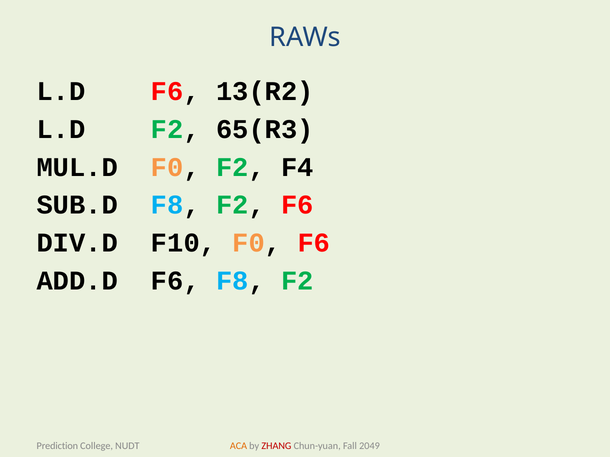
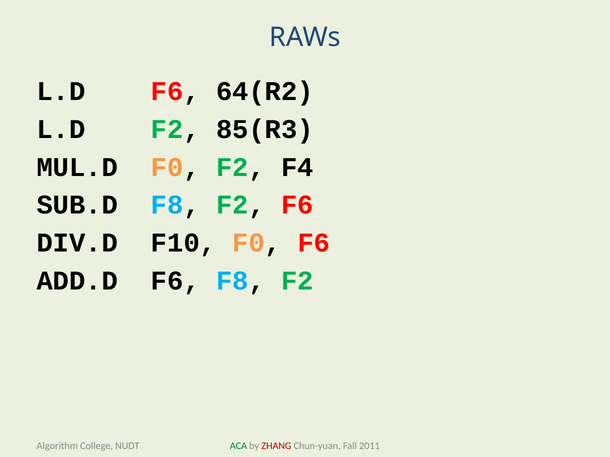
13(R2: 13(R2 -> 64(R2 (265, 91)
65(R3: 65(R3 -> 85(R3 (265, 129)
Prediction: Prediction -> Algorithm (57, 447)
ACA colour: orange -> green (238, 447)
2049: 2049 -> 2011 (369, 447)
